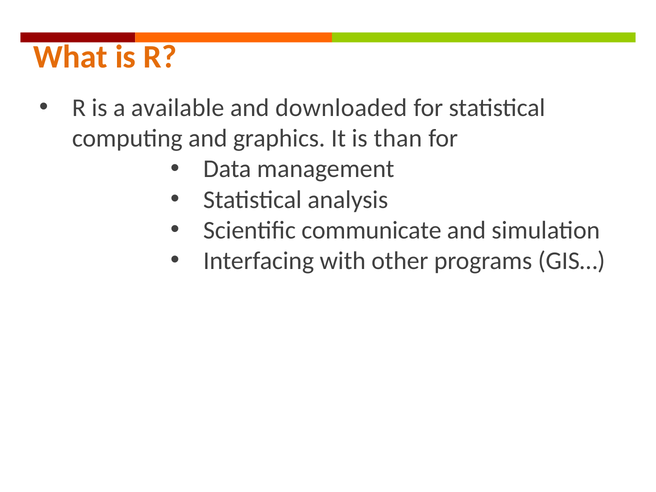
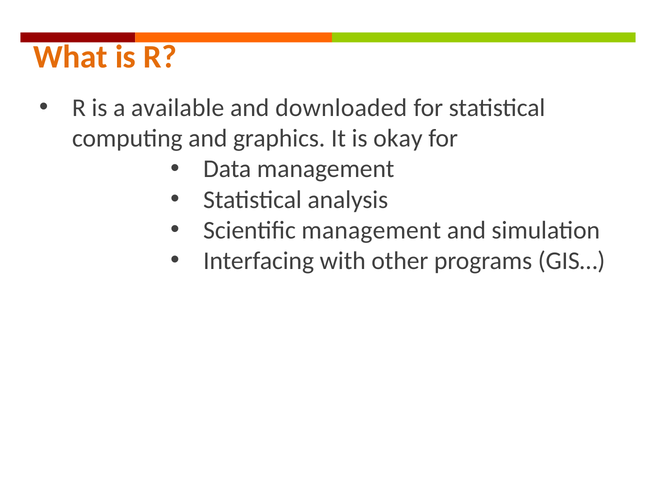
than: than -> okay (398, 138)
Scientific communicate: communicate -> management (371, 230)
